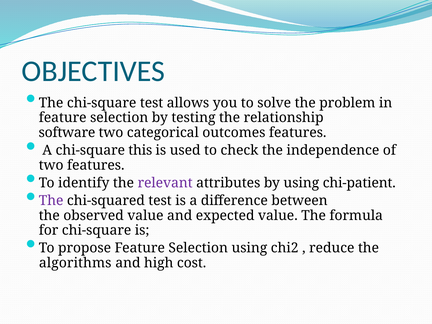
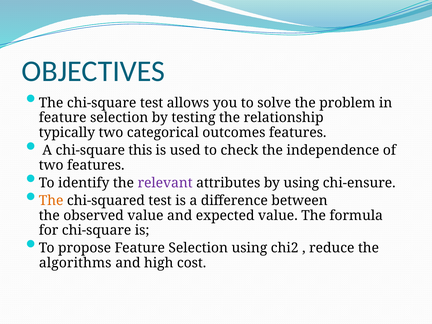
software: software -> typically (67, 133)
chi-patient: chi-patient -> chi-ensure (359, 183)
The colour: purple -> orange (51, 201)
